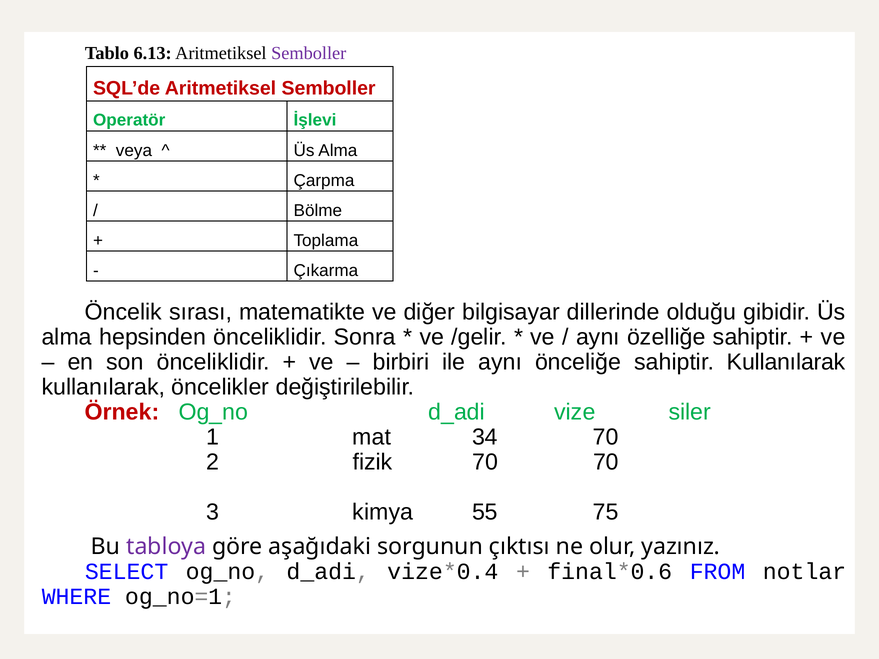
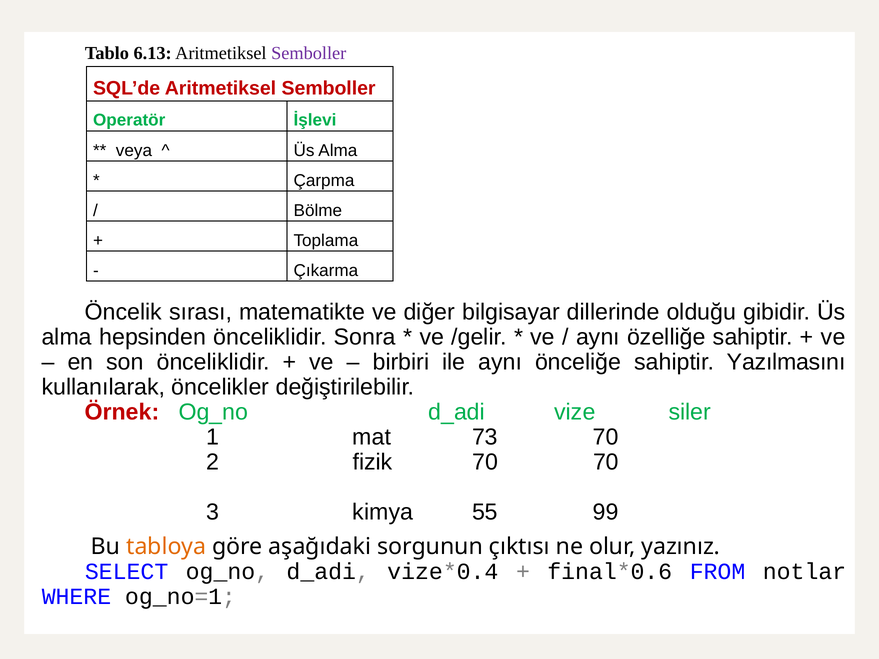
sahiptir Kullanılarak: Kullanılarak -> Yazılmasını (786, 362)
34: 34 -> 73 (485, 437)
75: 75 -> 99 (606, 512)
tabloya colour: purple -> orange (166, 547)
